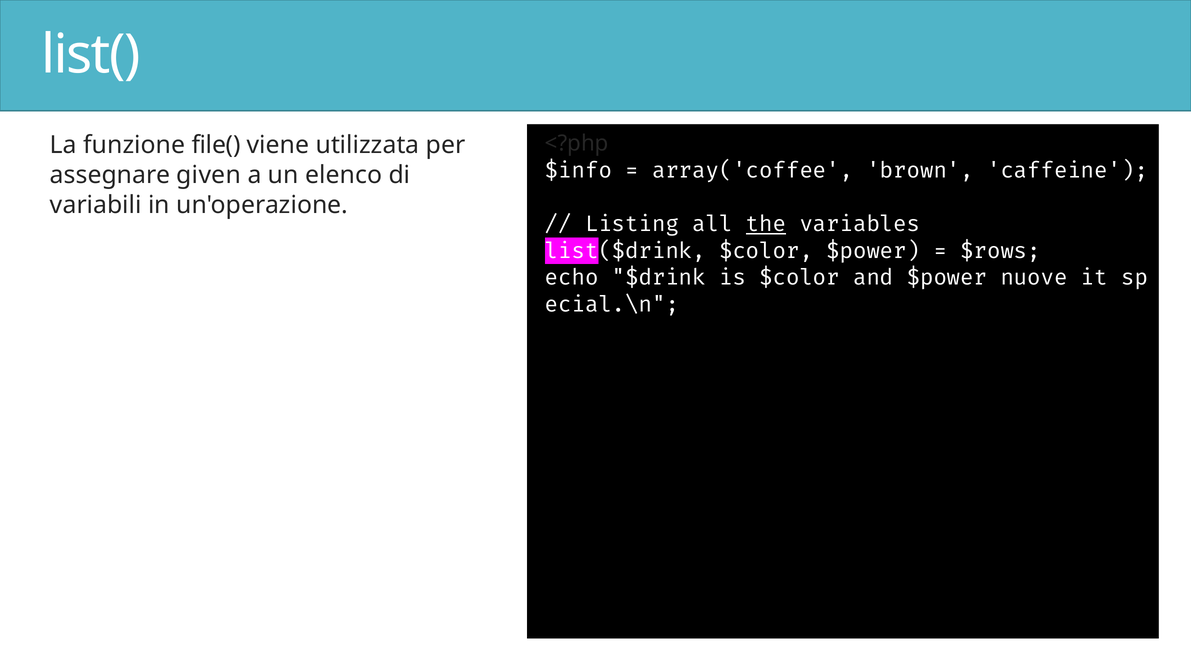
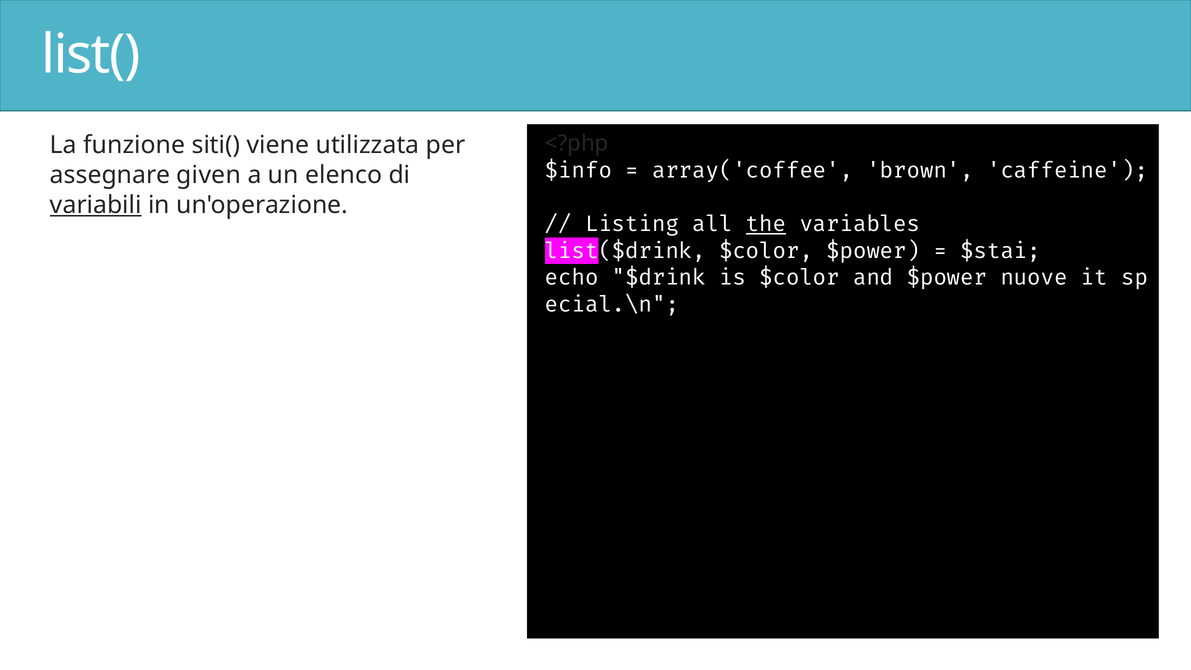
file(: file( -> siti( (216, 145)
variabili underline: none -> present (96, 205)
$rows: $rows -> $stai (1001, 251)
